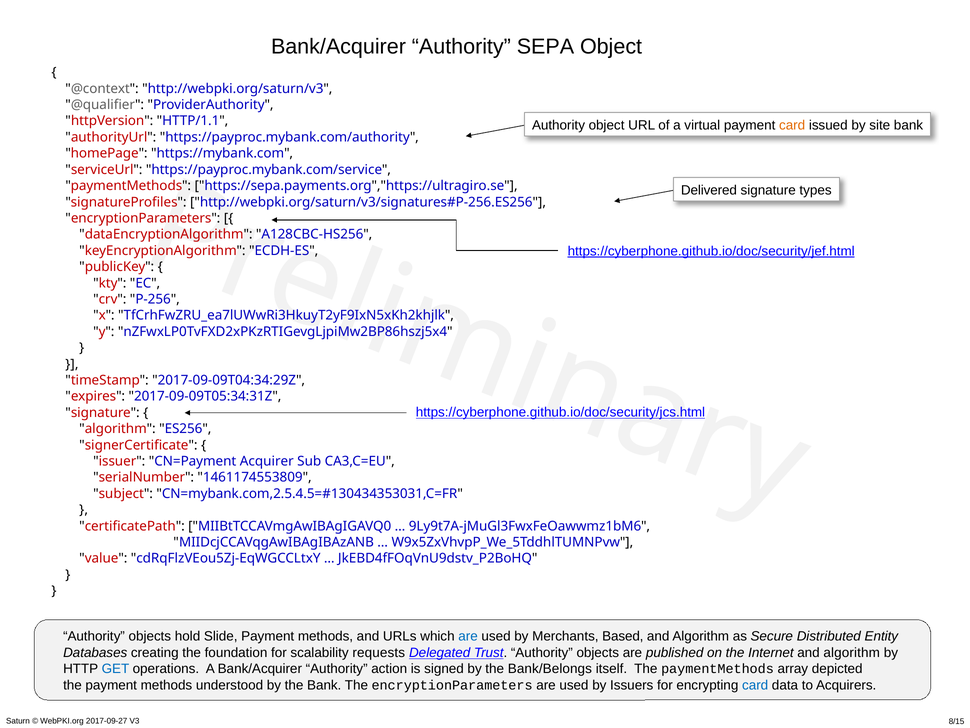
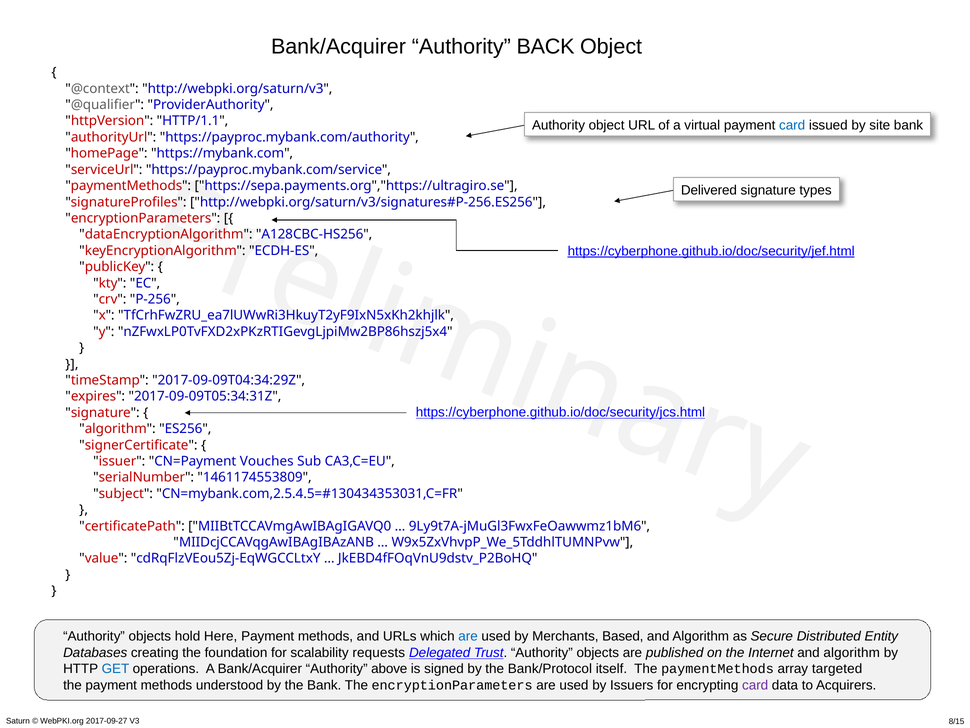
SEPA: SEPA -> BACK (546, 47)
card colour: orange -> blue (792, 125)
Acquirer: Acquirer -> Vouches (267, 461)
Slide: Slide -> Here (221, 636)
action: action -> above (389, 668)
Bank/Belongs: Bank/Belongs -> Bank/Protocol (550, 668)
depicted: depicted -> targeted (837, 668)
card colour: blue -> purple (755, 685)
